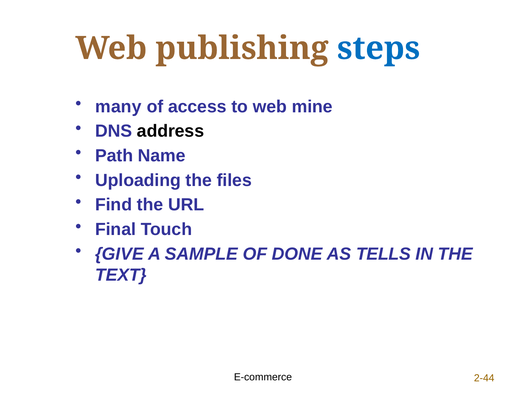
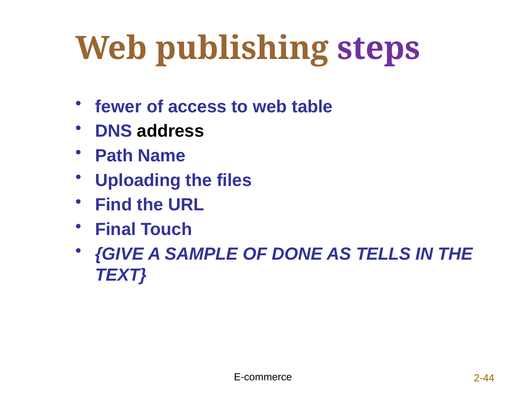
steps colour: blue -> purple (379, 48)
many: many -> fewer (118, 106)
mine: mine -> table (312, 106)
